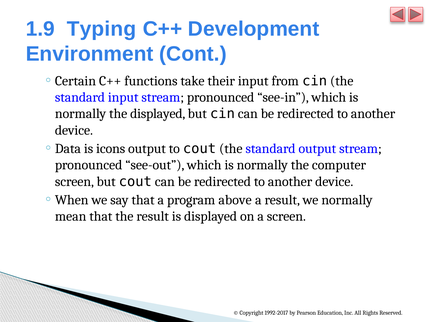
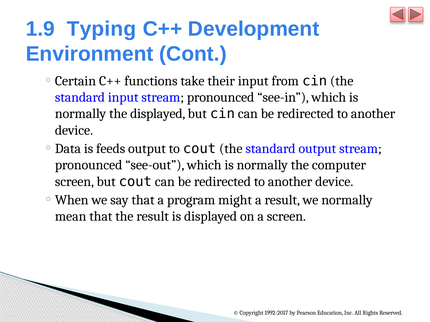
icons: icons -> feeds (111, 149)
above: above -> might (235, 200)
